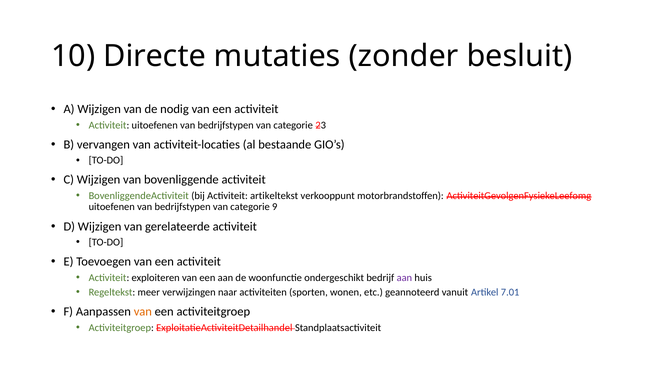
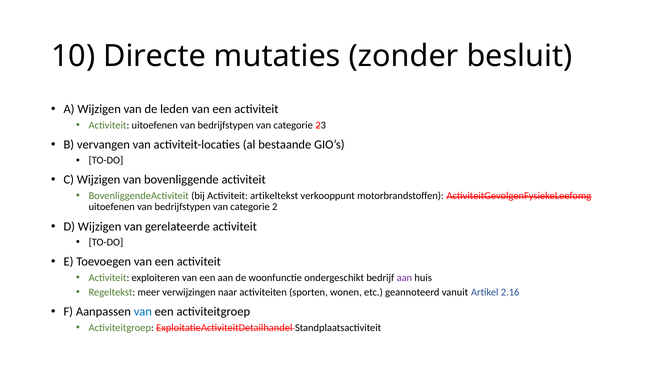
nodig: nodig -> leden (174, 109)
9: 9 -> 2 (275, 207)
7.01: 7.01 -> 2.16 (510, 293)
van colour: orange -> blue (143, 312)
